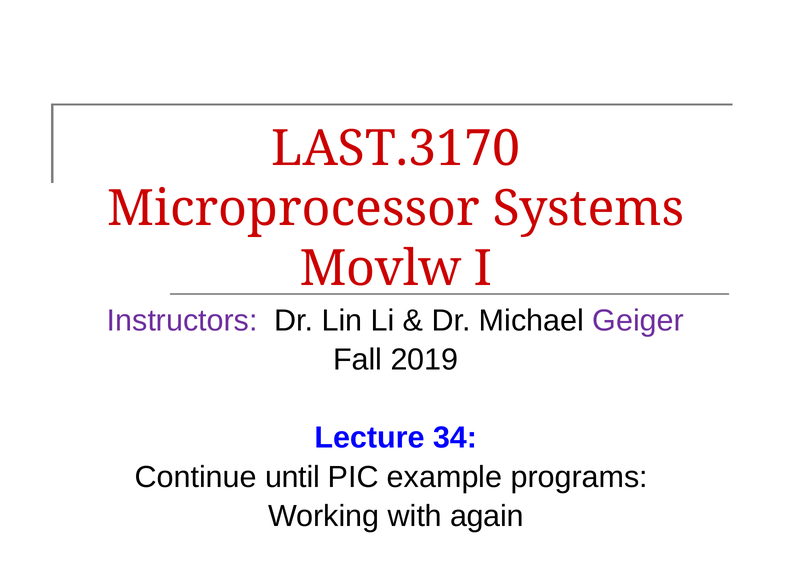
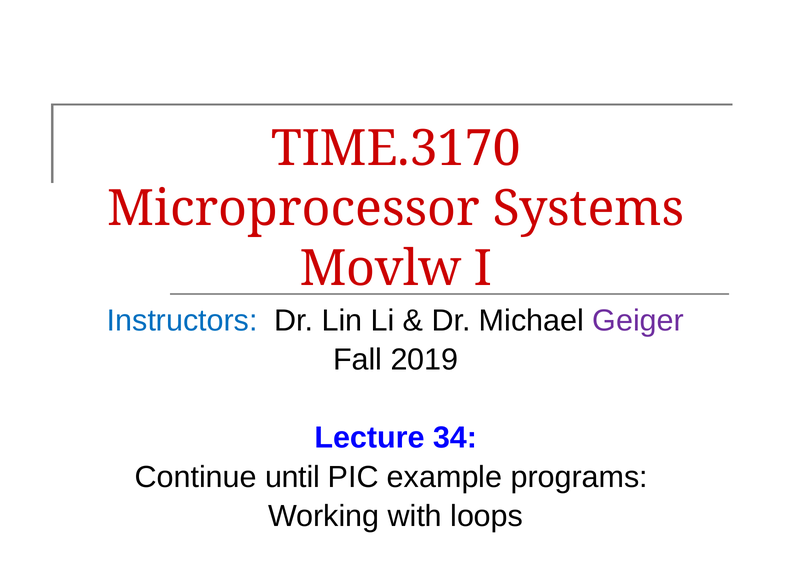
LAST.3170: LAST.3170 -> TIME.3170 (396, 149)
Instructors colour: purple -> blue (182, 321)
again: again -> loops (487, 517)
